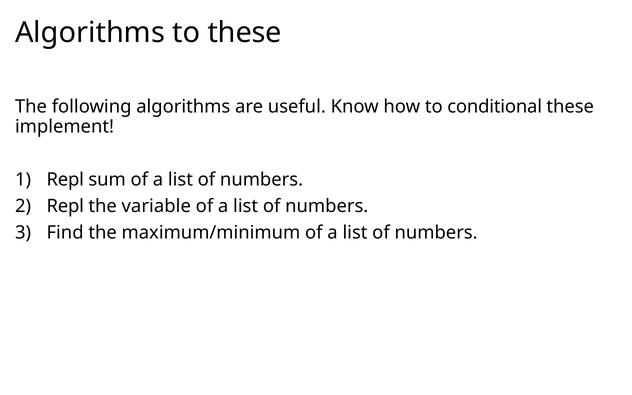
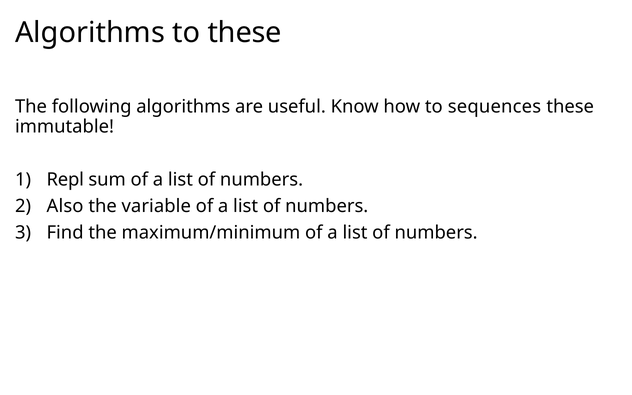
conditional: conditional -> sequences (494, 107)
implement: implement -> immutable (64, 127)
Repl: Repl -> Also (65, 206)
